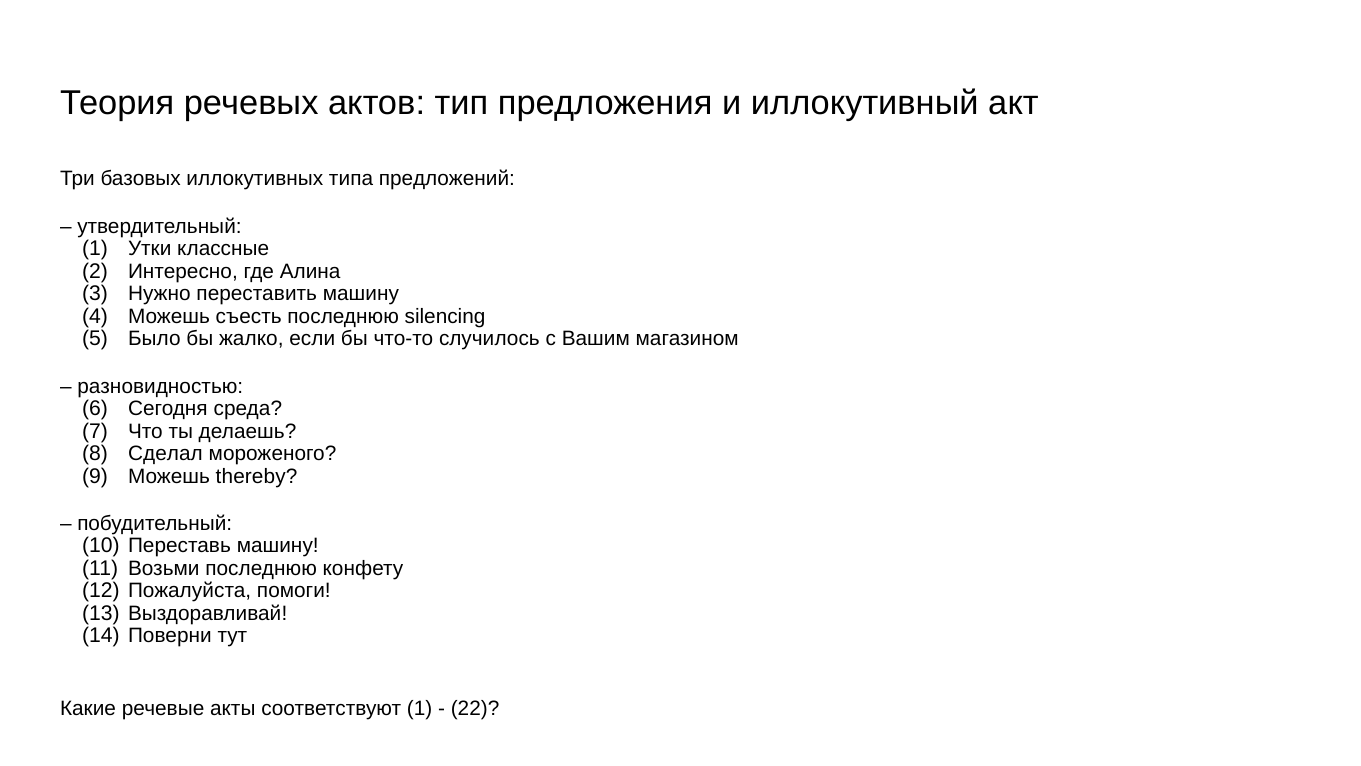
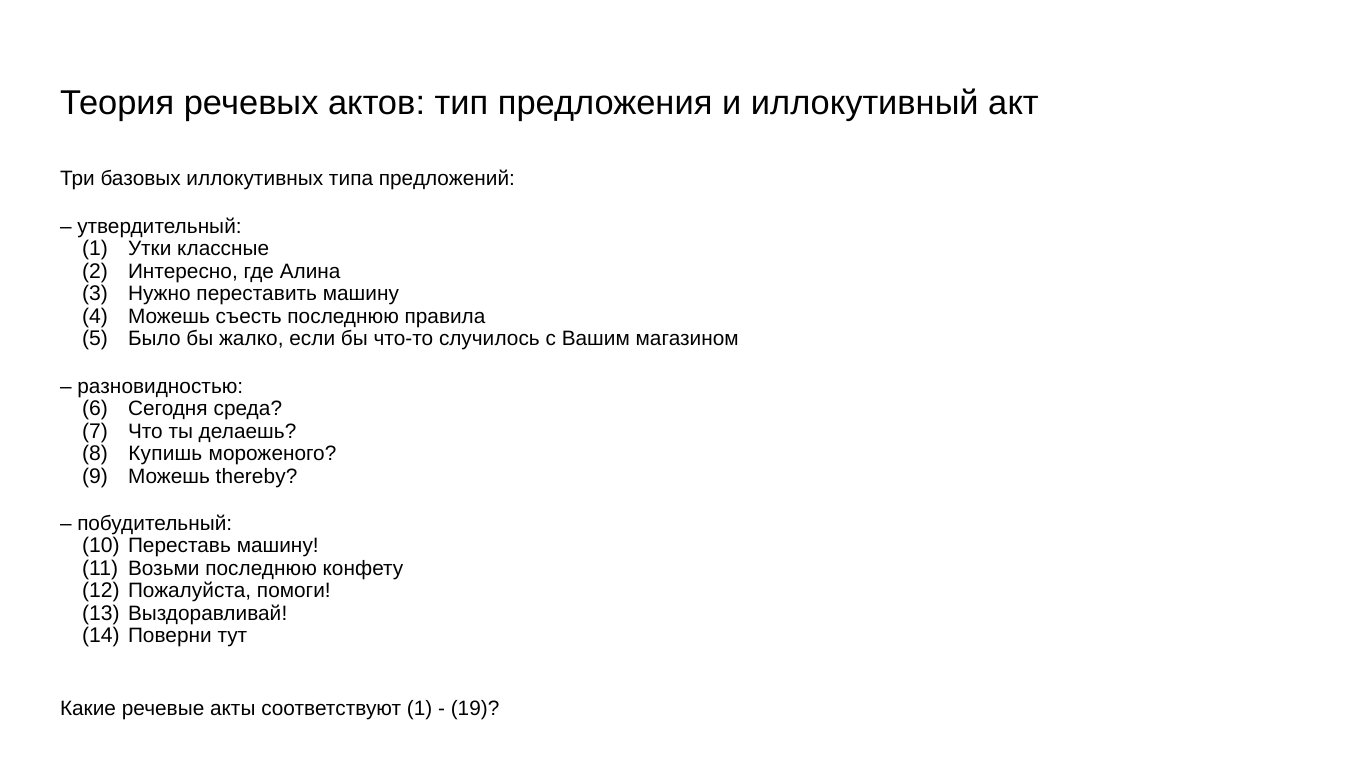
silencing: silencing -> правила (445, 316)
Сделал: Сделал -> Купишь (165, 453)
22: 22 -> 19 (475, 708)
